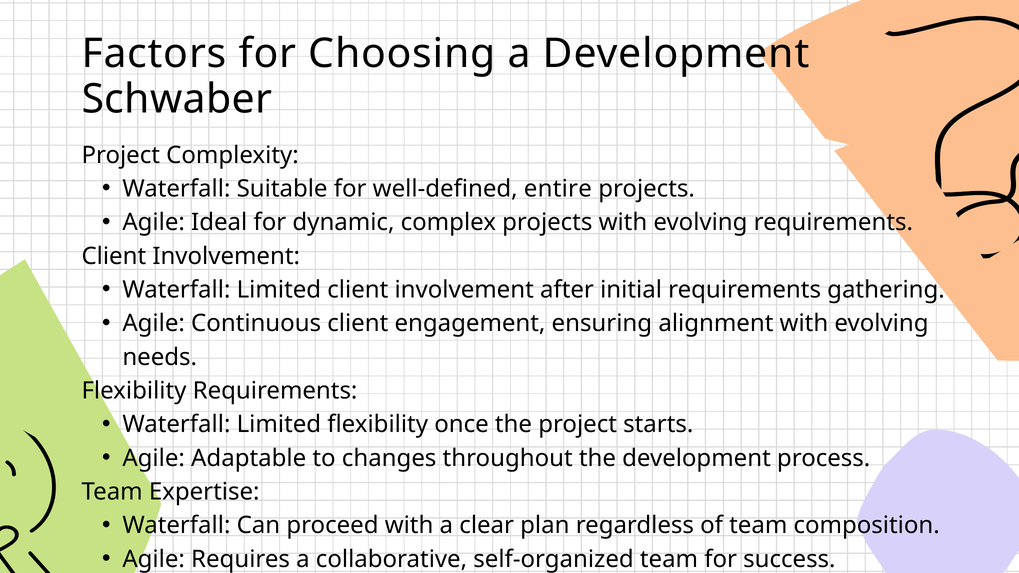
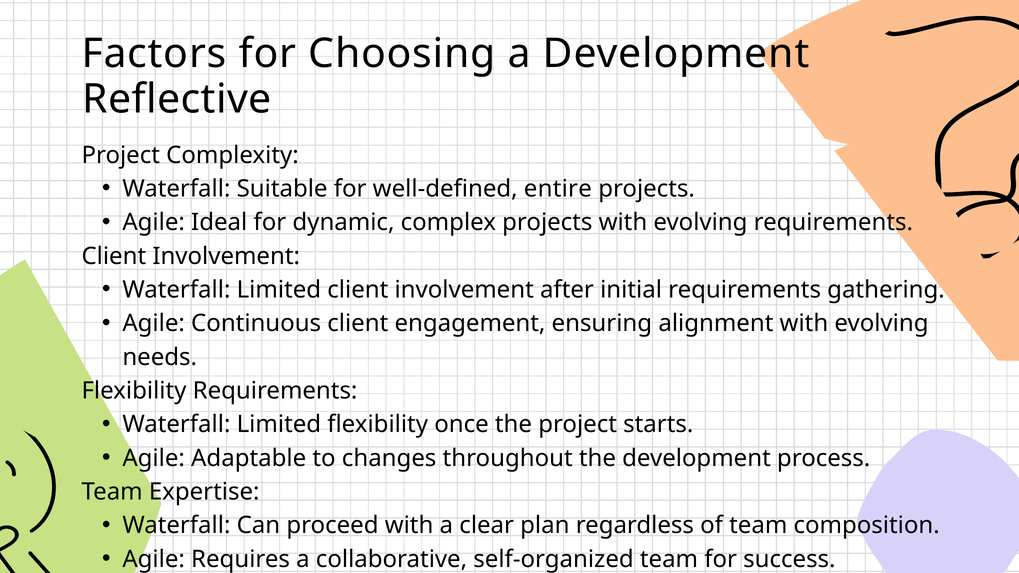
Schwaber: Schwaber -> Reflective (177, 99)
